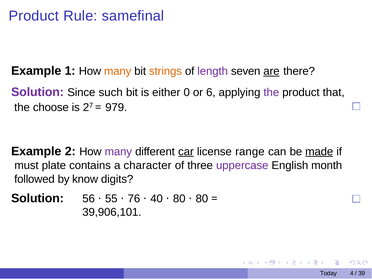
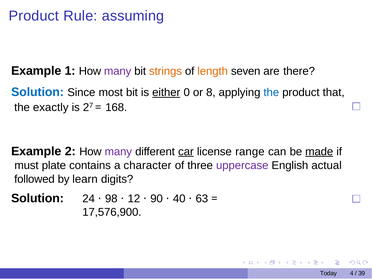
samefinal: samefinal -> assuming (133, 16)
many colour: orange -> purple (118, 71)
length colour: purple -> orange (213, 71)
are underline: present -> none (271, 71)
Solution colour: purple -> blue (38, 92)
such: such -> most (111, 93)
either underline: none -> present (166, 93)
6: 6 -> 8 (211, 93)
the colour: purple -> blue (271, 93)
choose: choose -> exactly (51, 107)
979: 979 -> 168 (116, 107)
month: month -> actual (327, 166)
know: know -> learn (85, 179)
56: 56 -> 24 (89, 199)
55: 55 -> 98 (111, 199)
76: 76 -> 12 (134, 199)
40: 40 -> 90 (157, 199)
80: 80 -> 40 (179, 199)
80: 80 -> 63 (202, 199)
39,906,101: 39,906,101 -> 17,576,900 (112, 212)
